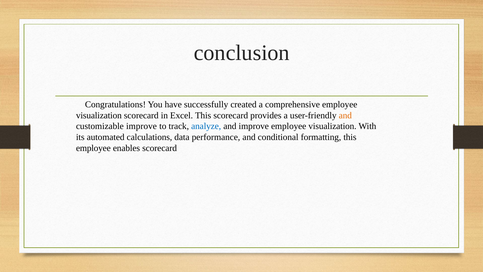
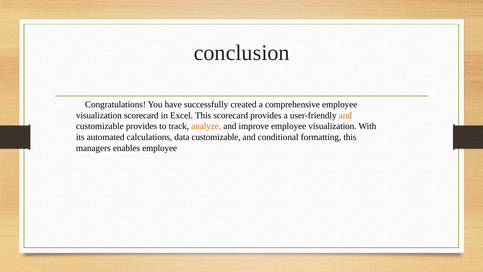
customizable improve: improve -> provides (142, 126)
analyze colour: blue -> orange (206, 126)
data performance: performance -> customizable (216, 137)
employee: employee -> managers (93, 148)
enables scorecard: scorecard -> employee (160, 148)
